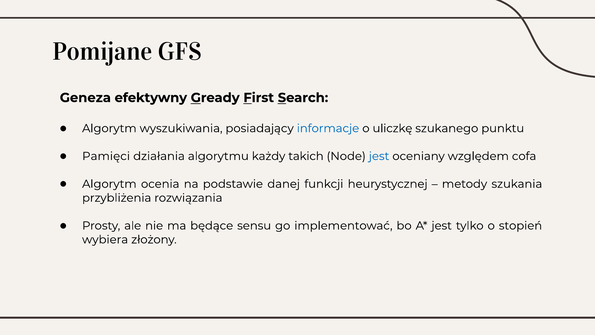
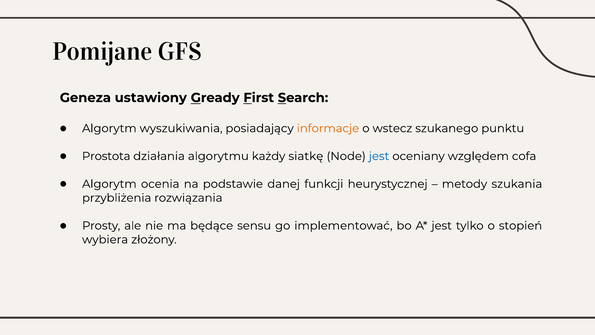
efektywny: efektywny -> ustawiony (151, 98)
informacje colour: blue -> orange (328, 128)
uliczkę: uliczkę -> wstecz (392, 128)
Pamięci: Pamięci -> Prostota (106, 156)
takich: takich -> siatkę (306, 156)
